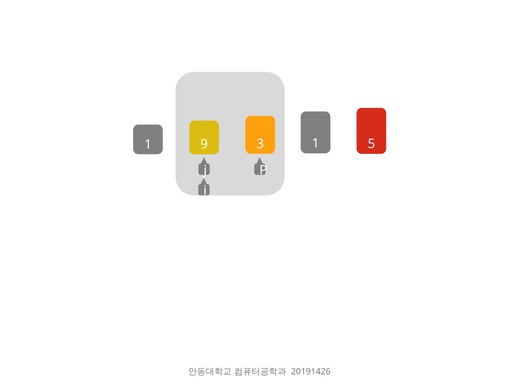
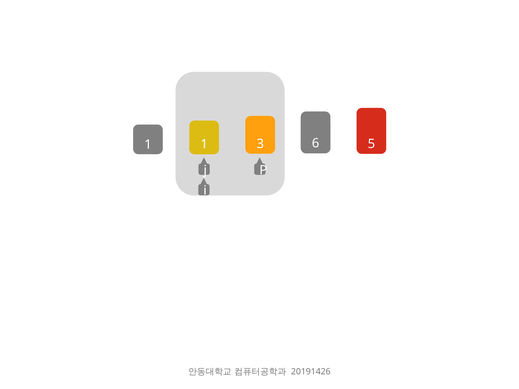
1 9: 9 -> 1 (204, 144)
3 1: 1 -> 6 (316, 143)
